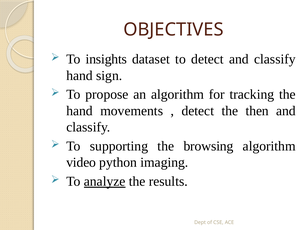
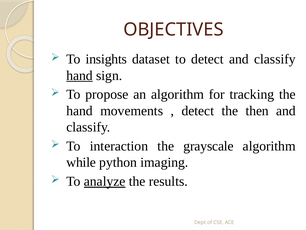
hand underline: none -> present (80, 75)
supporting: supporting -> interaction (119, 146)
browsing: browsing -> grayscale (208, 146)
video: video -> while (81, 162)
